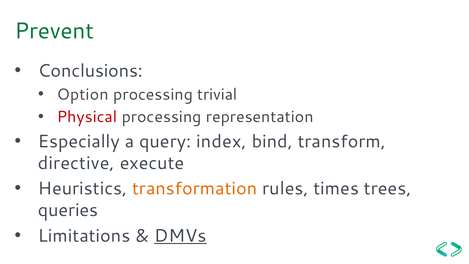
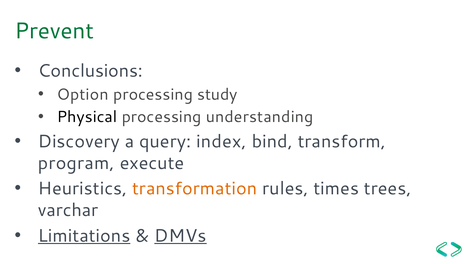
trivial: trivial -> study (217, 94)
Physical colour: red -> black (87, 117)
representation: representation -> understanding (260, 117)
Especially: Especially -> Discovery (79, 141)
directive: directive -> program (76, 163)
queries: queries -> varchar (68, 210)
Limitations underline: none -> present (84, 236)
